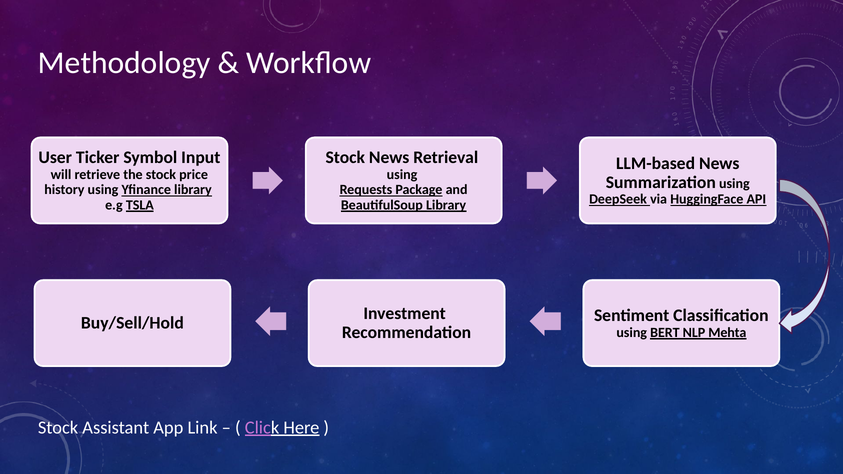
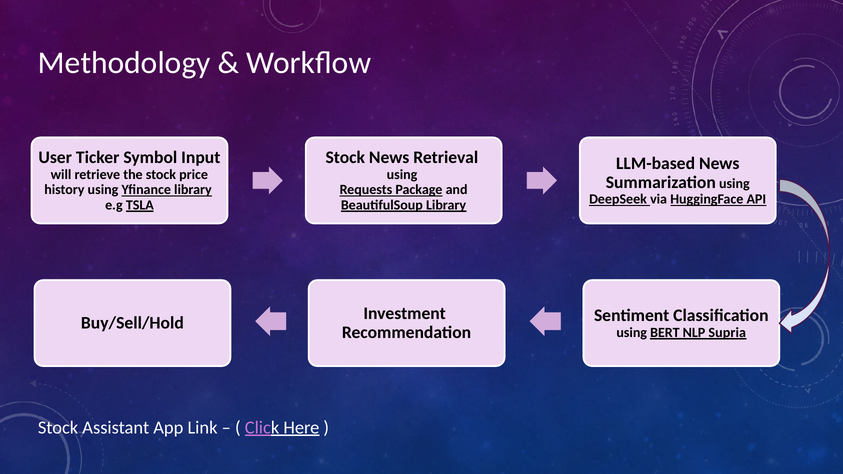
Mehta: Mehta -> Supria (727, 333)
